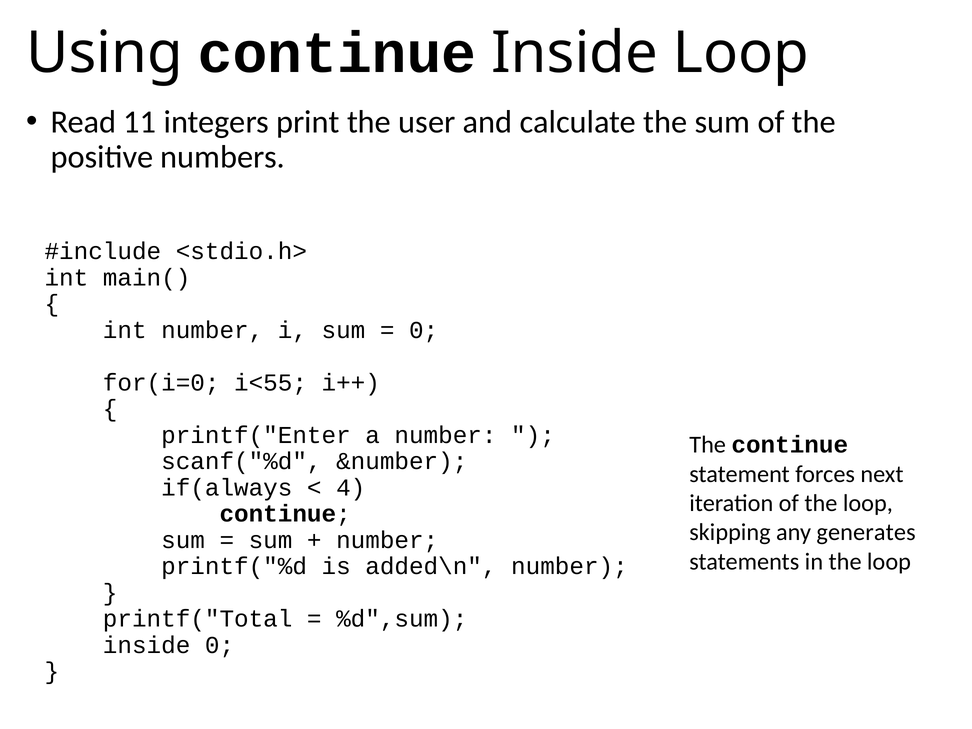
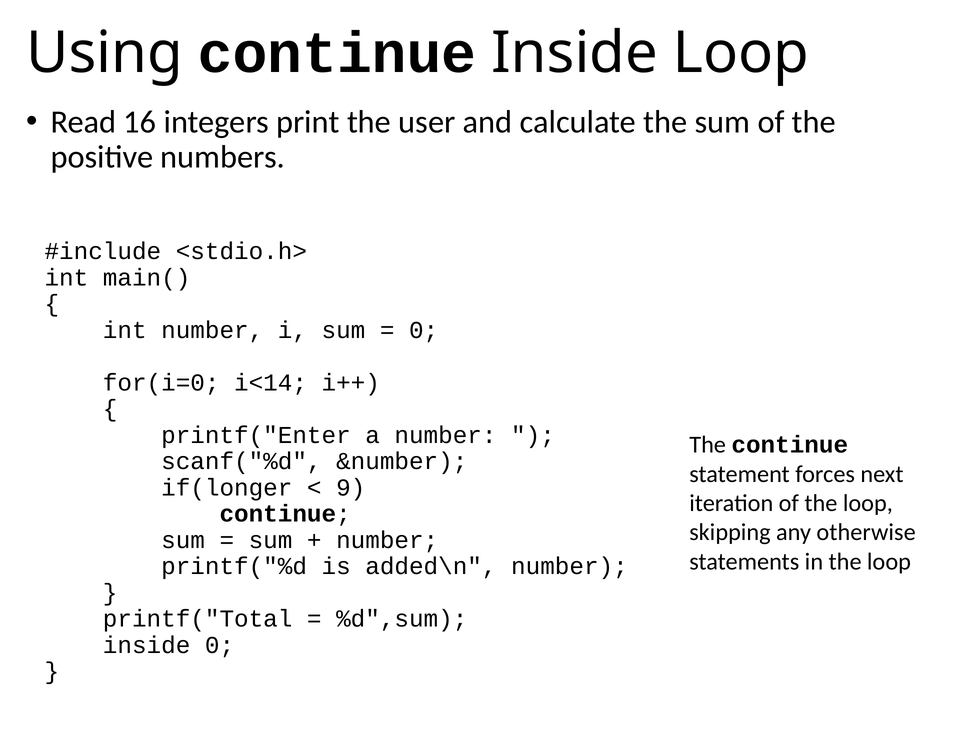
11: 11 -> 16 (140, 122)
i<55: i<55 -> i<14 (271, 383)
if(always: if(always -> if(longer (227, 488)
4: 4 -> 9 (351, 488)
generates: generates -> otherwise (866, 532)
